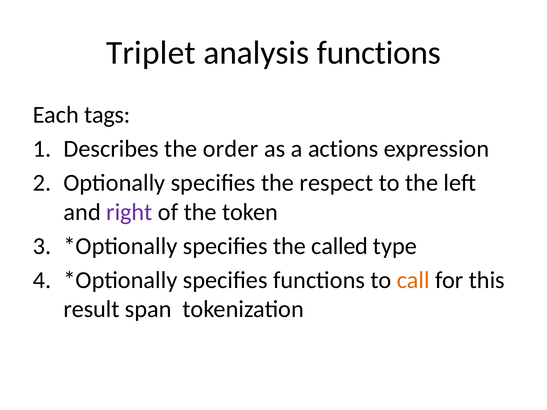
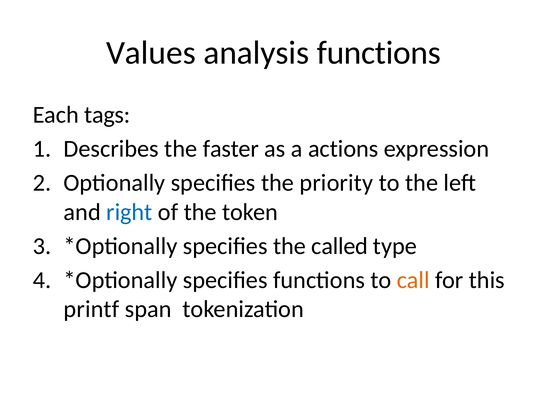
Triplet: Triplet -> Values (151, 53)
order: order -> faster (231, 149)
respect: respect -> priority (336, 183)
right colour: purple -> blue (129, 212)
result: result -> printf (91, 309)
